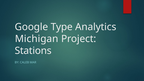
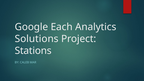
Type: Type -> Each (62, 27)
Michigan: Michigan -> Solutions (37, 39)
